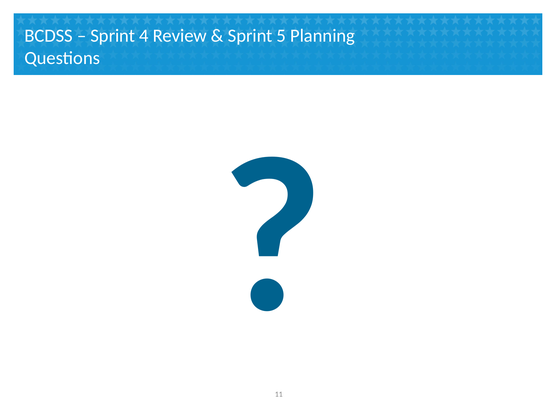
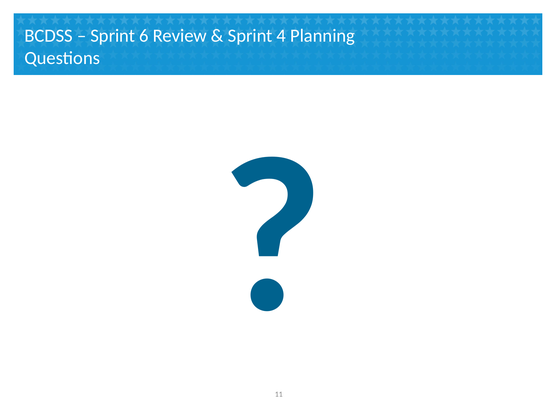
4: 4 -> 6 (144, 36)
5: 5 -> 4 (281, 36)
